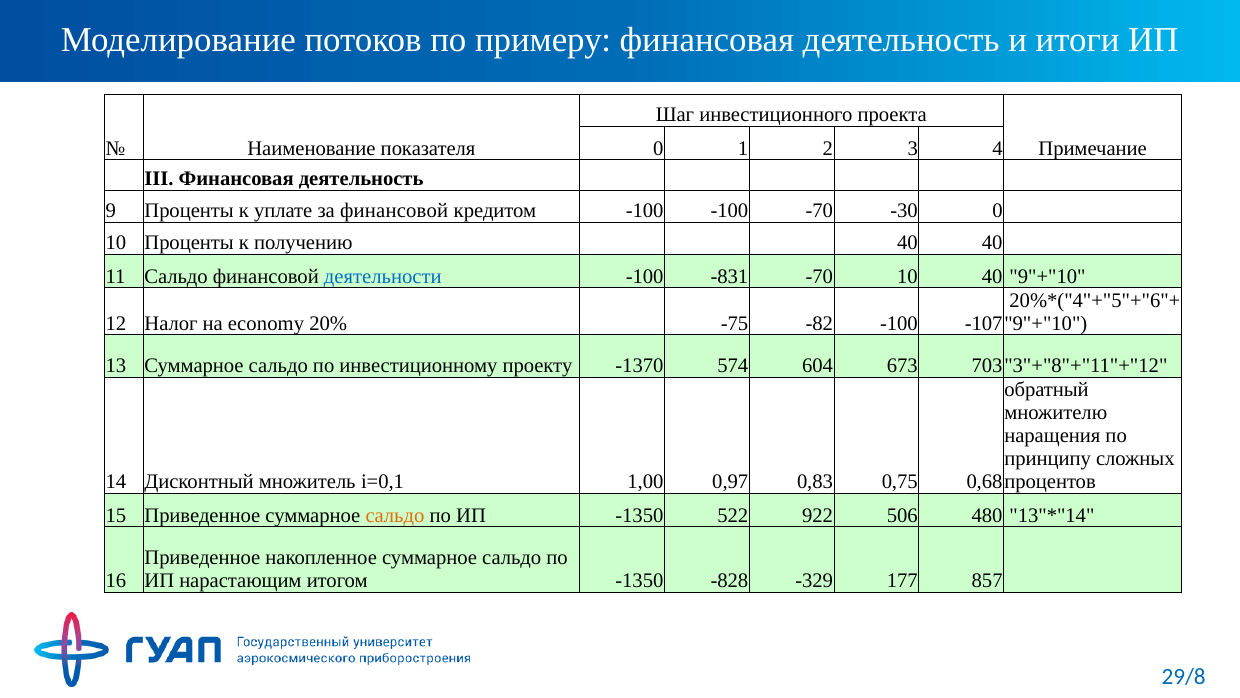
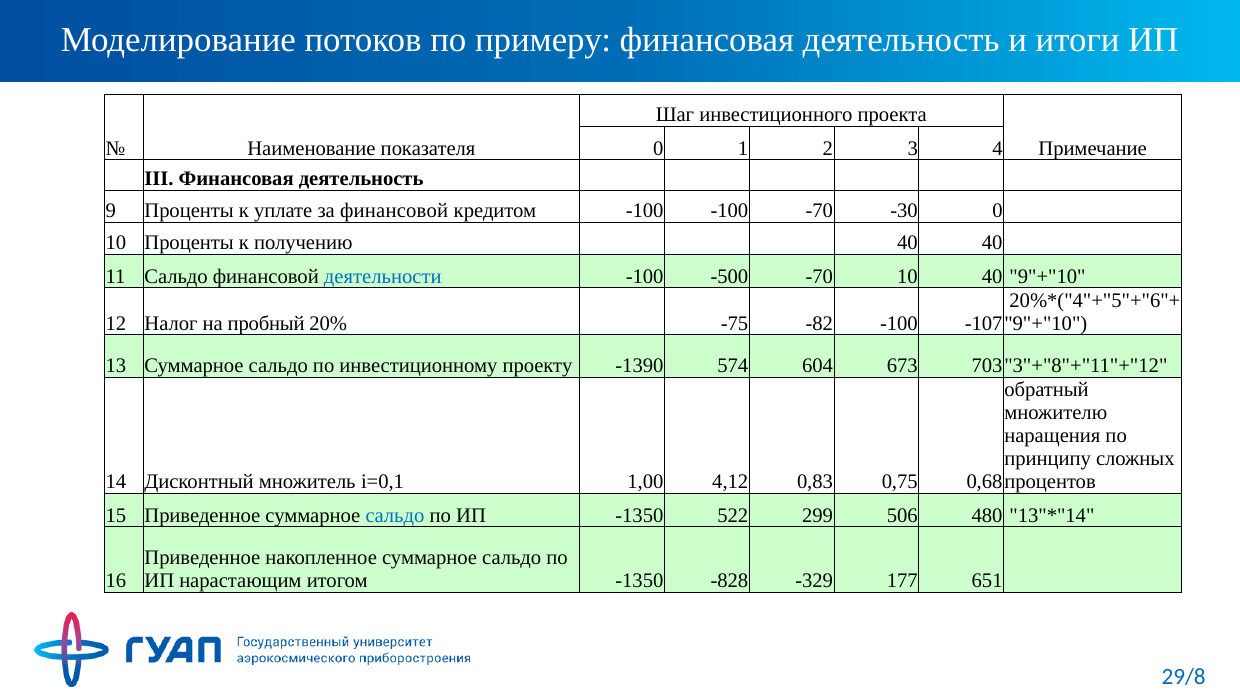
-831: -831 -> -500 (729, 276)
economy: economy -> пробный (266, 323)
-1370: -1370 -> -1390 (639, 366)
0,97: 0,97 -> 4,12 (730, 481)
сальдо colour: orange -> blue (395, 515)
922: 922 -> 299 (818, 515)
857: 857 -> 651 (987, 581)
